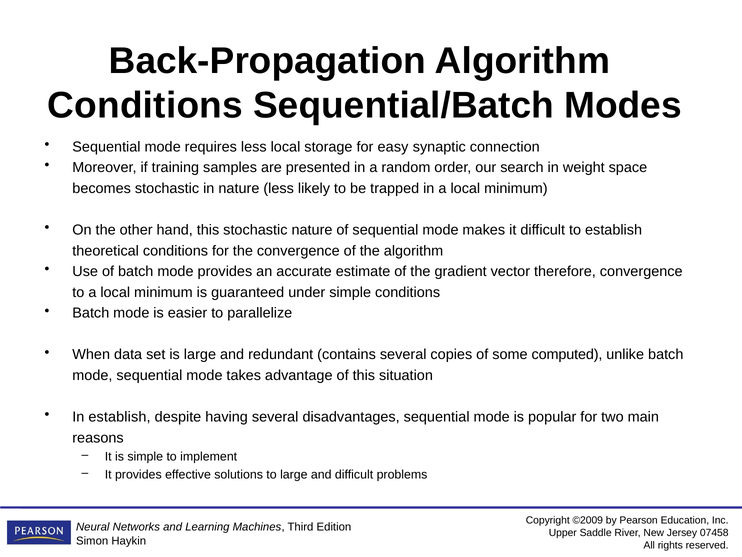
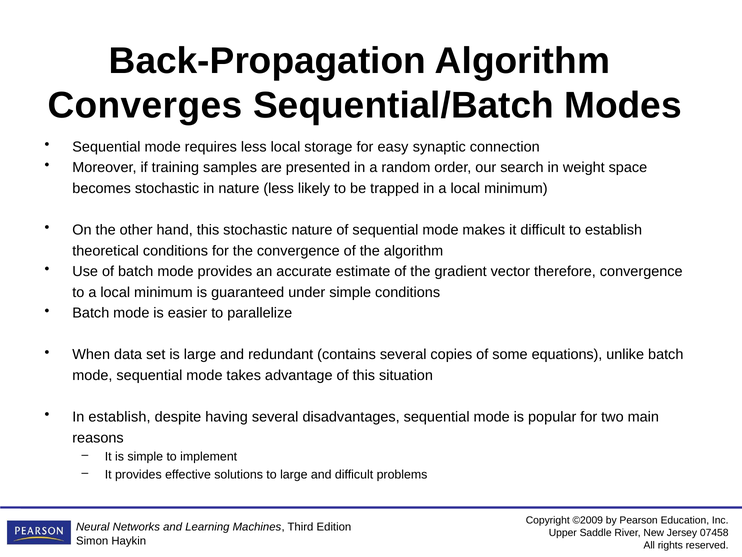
Conditions: Conditions -> Converges (145, 105)
computed: computed -> equations (567, 354)
